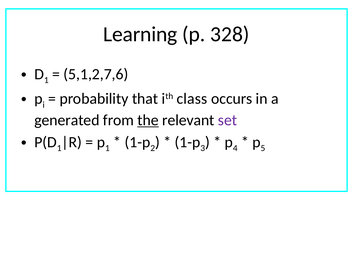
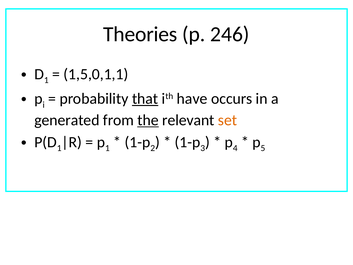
Learning: Learning -> Theories (140, 34)
328: 328 -> 246 (230, 34)
5,1,2,7,6: 5,1,2,7,6 -> 1,5,0,1,1 (96, 74)
that underline: none -> present (145, 99)
class: class -> have (192, 99)
set colour: purple -> orange (227, 120)
